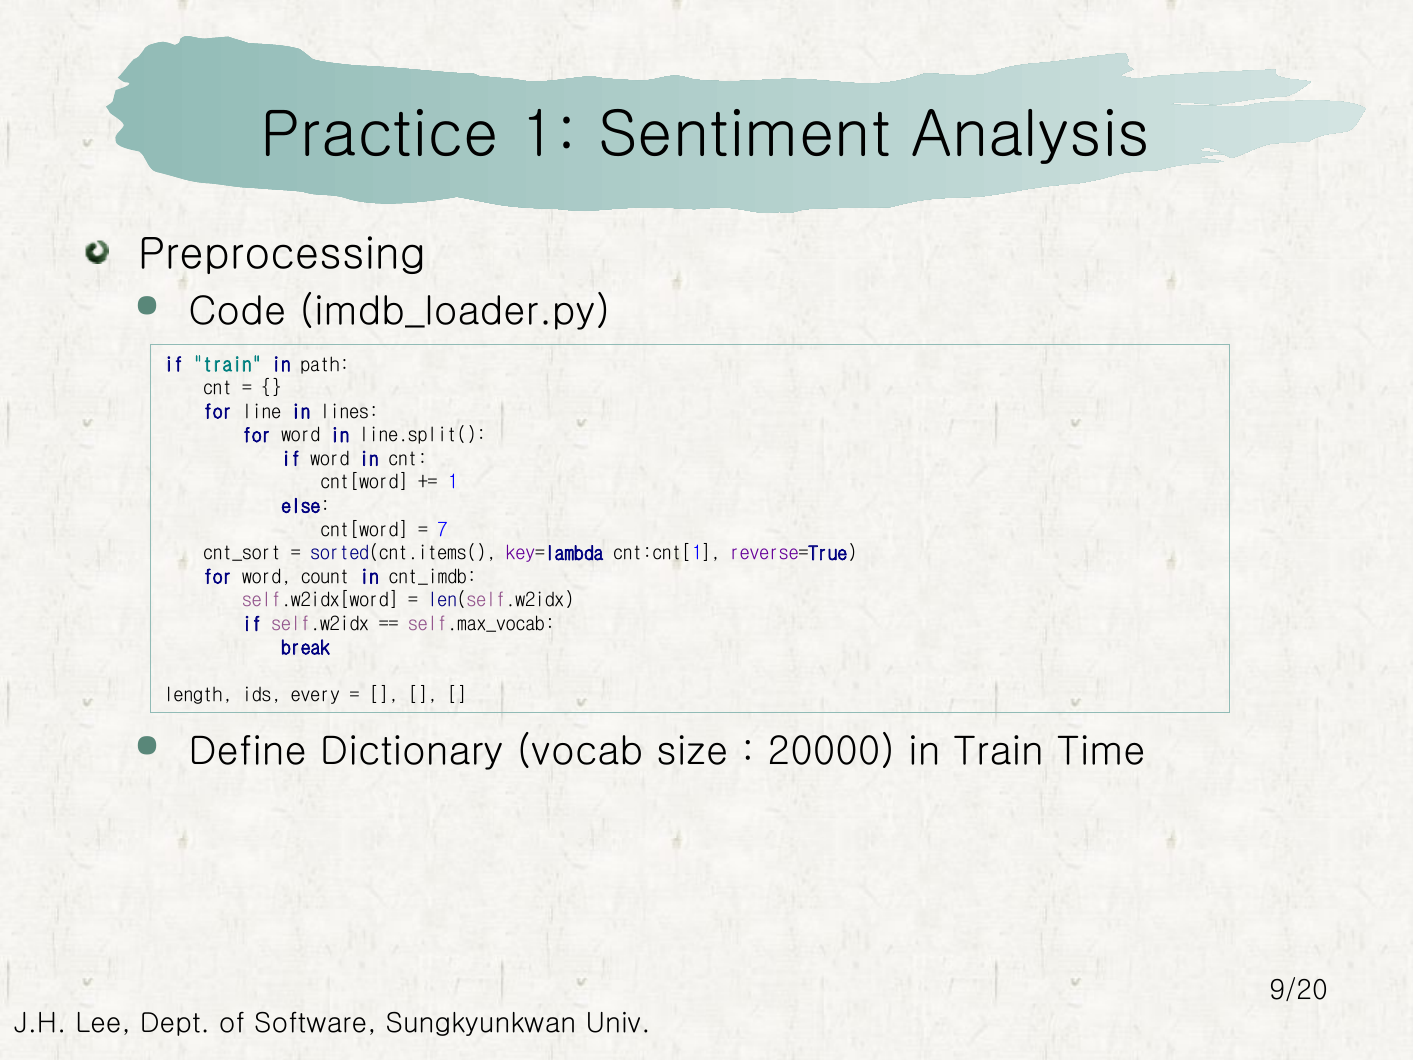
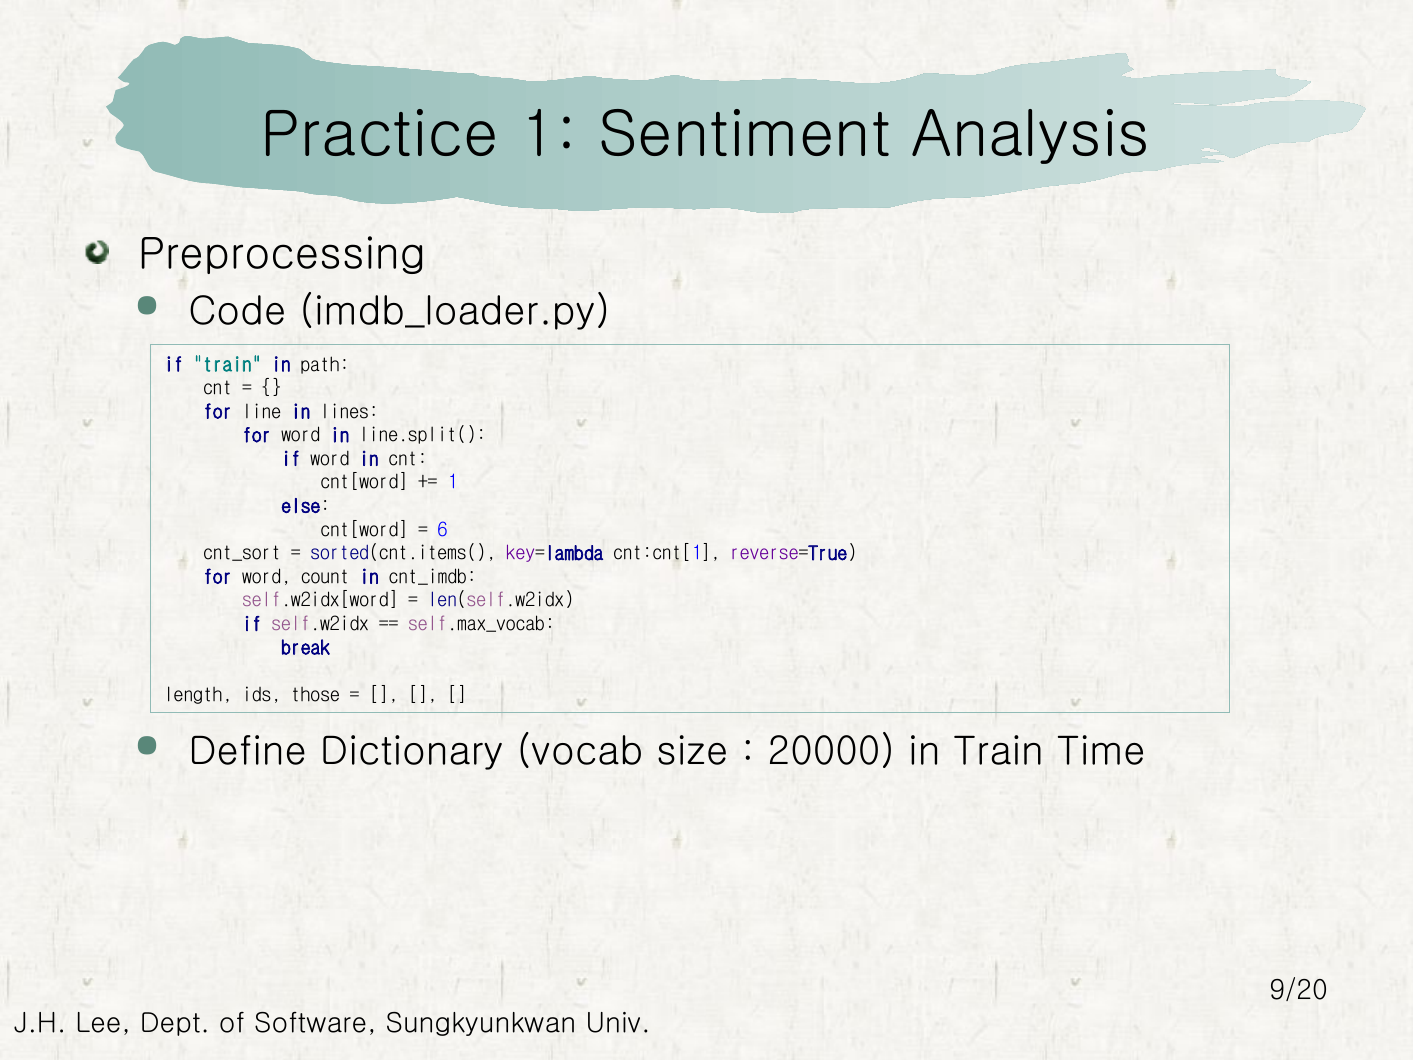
7: 7 -> 6 (443, 530)
every: every -> those (315, 695)
